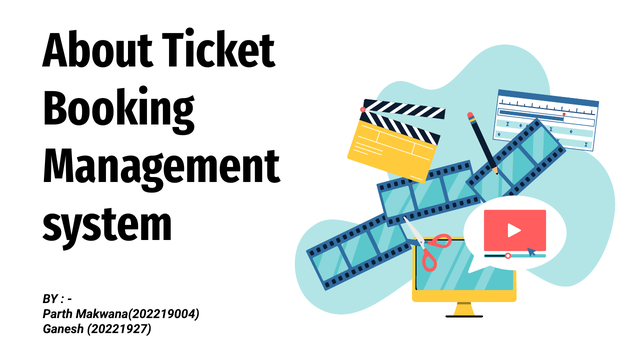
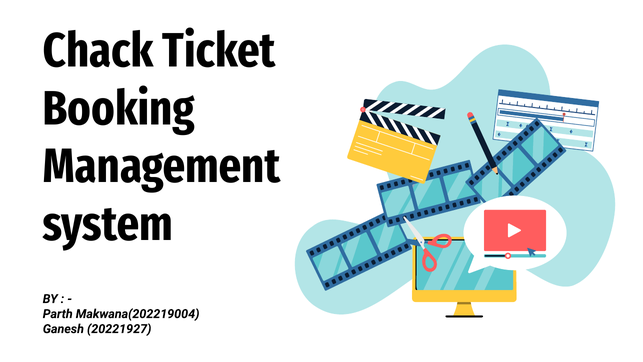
About: About -> Chack (98, 51)
